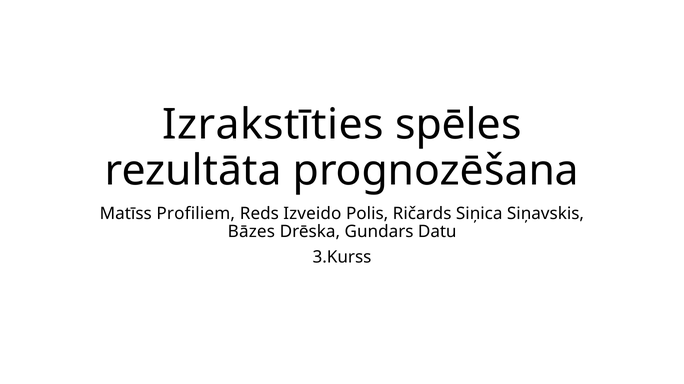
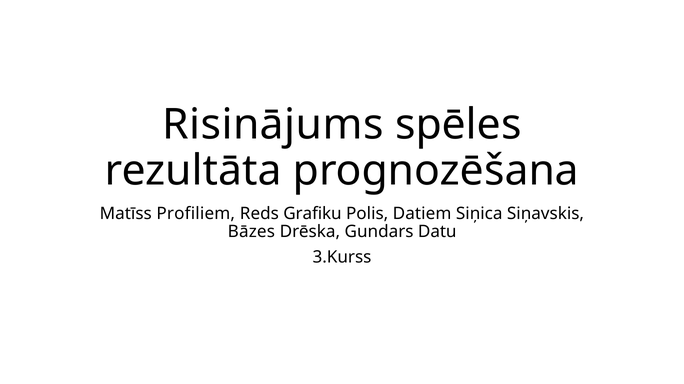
Izrakstīties: Izrakstīties -> Risinājums (273, 125)
Izveido: Izveido -> Grafiku (312, 214)
Ričards: Ričards -> Datiem (422, 214)
